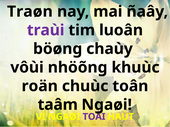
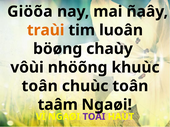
Traøn: Traøn -> Giöõa (30, 12)
traùi colour: purple -> orange (46, 30)
roän: roän -> toân (40, 86)
